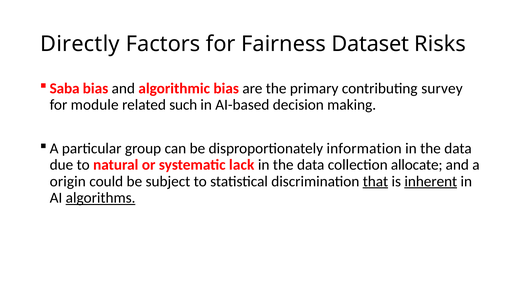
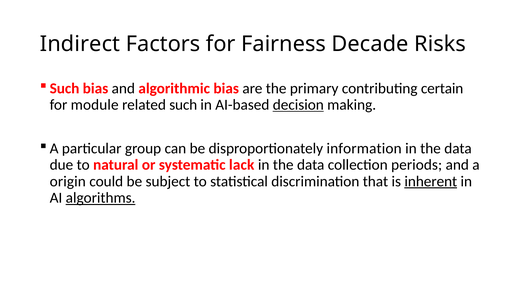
Directly: Directly -> Indirect (80, 44)
Dataset: Dataset -> Decade (370, 44)
Saba: Saba -> Such (65, 88)
survey: survey -> certain (442, 88)
decision underline: none -> present (298, 105)
allocate: allocate -> periods (417, 165)
that underline: present -> none (375, 182)
